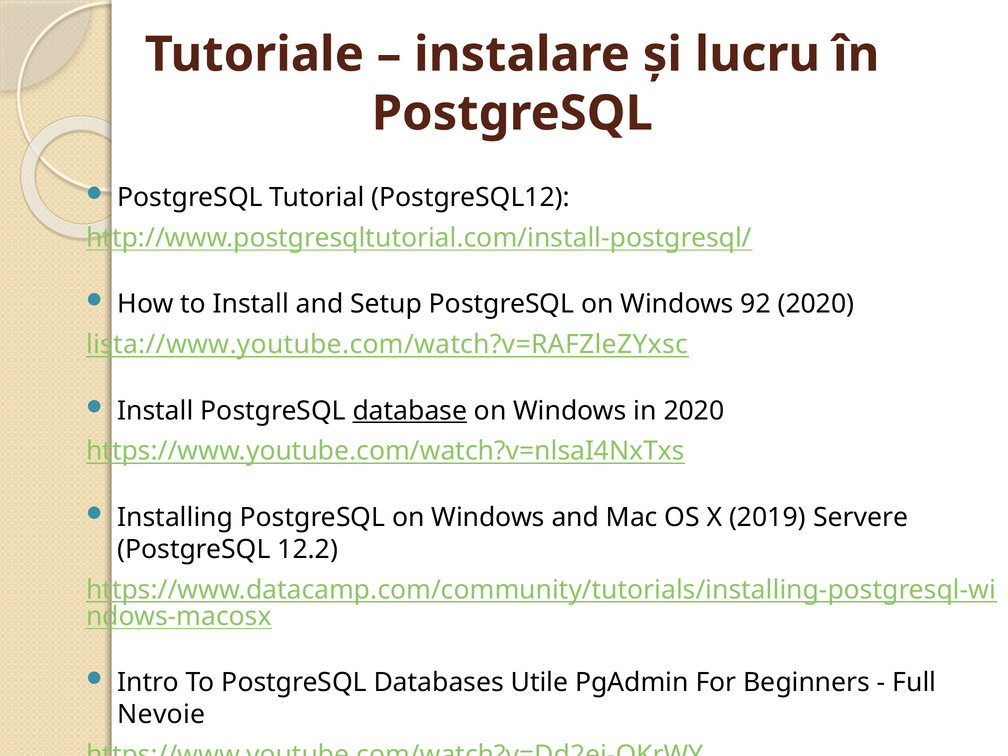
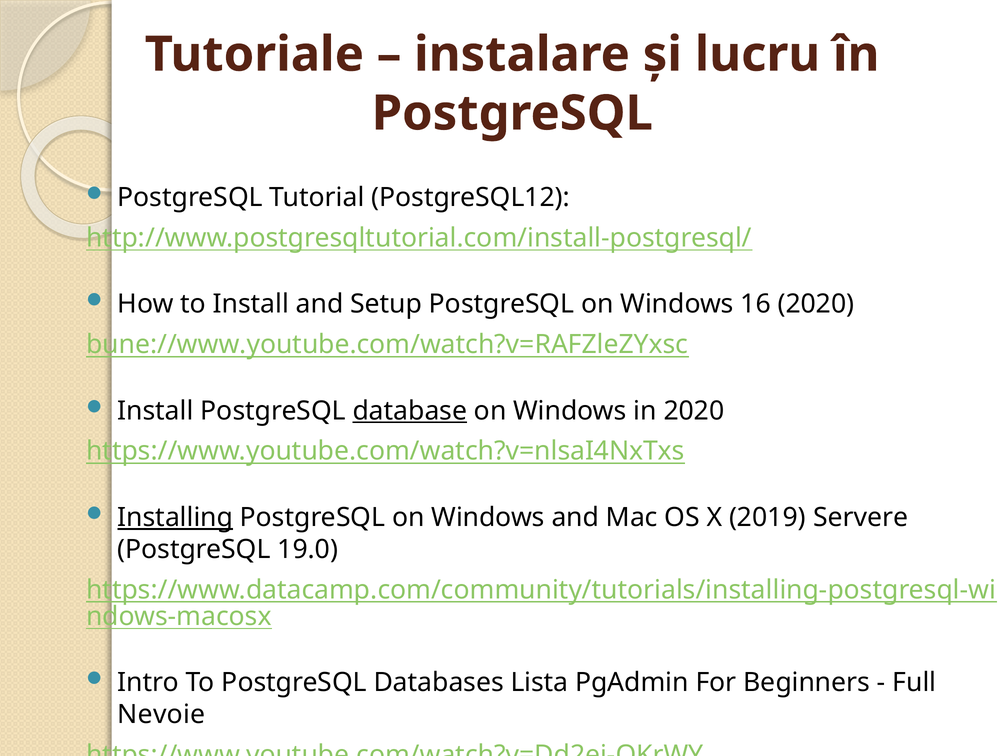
92: 92 -> 16 (756, 304)
lista://www.youtube.com/watch?v=RAFZleZYxsc: lista://www.youtube.com/watch?v=RAFZleZYxsc -> bune://www.youtube.com/watch?v=RAFZleZYxsc (387, 345)
Installing underline: none -> present (175, 518)
12.2: 12.2 -> 19.0 (308, 549)
Utile: Utile -> Lista (539, 683)
